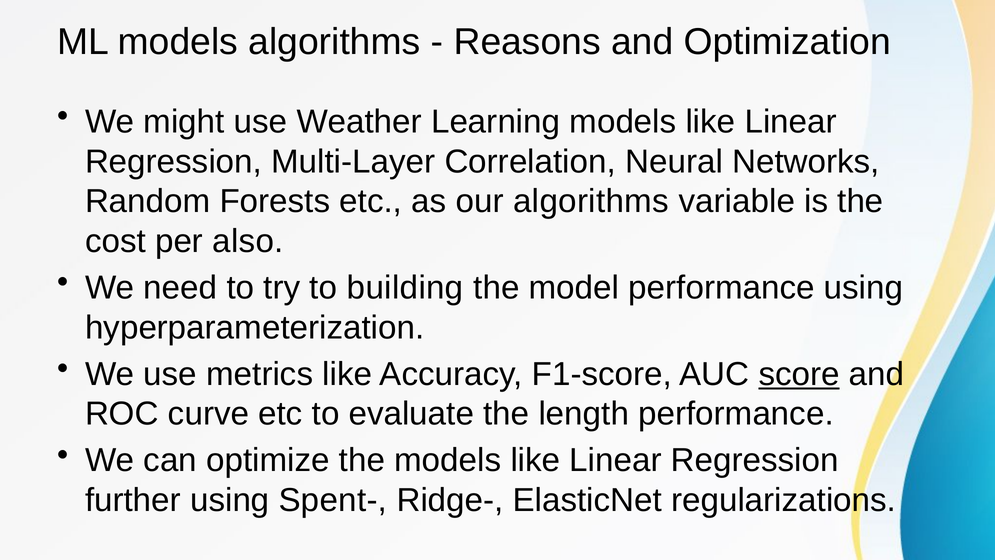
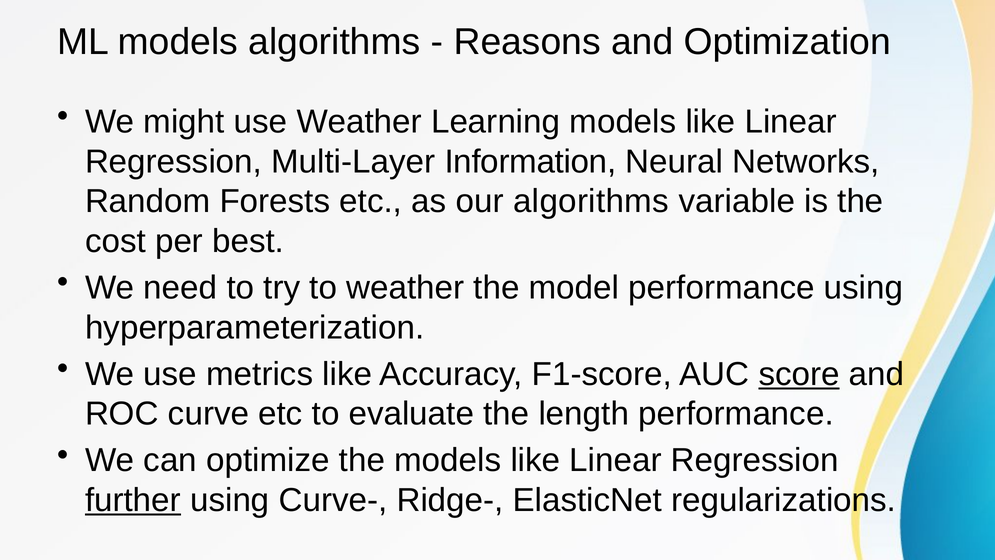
Correlation: Correlation -> Information (530, 162)
also: also -> best (248, 241)
to building: building -> weather (405, 288)
further underline: none -> present (133, 500)
Spent-: Spent- -> Curve- (333, 500)
